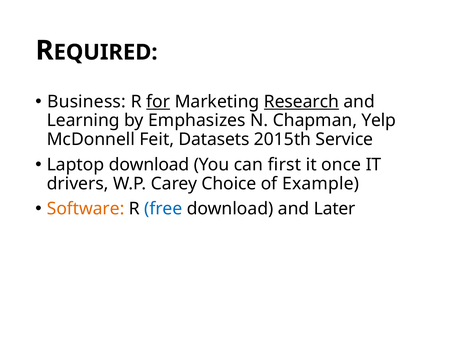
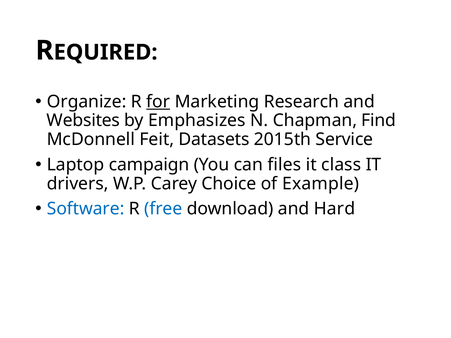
Business: Business -> Organize (87, 102)
Research underline: present -> none (301, 102)
Learning: Learning -> Websites (83, 121)
Yelp: Yelp -> Find (379, 121)
Laptop download: download -> campaign (149, 165)
first: first -> files (284, 165)
once: once -> class (341, 165)
Software colour: orange -> blue (86, 209)
Later: Later -> Hard (334, 209)
